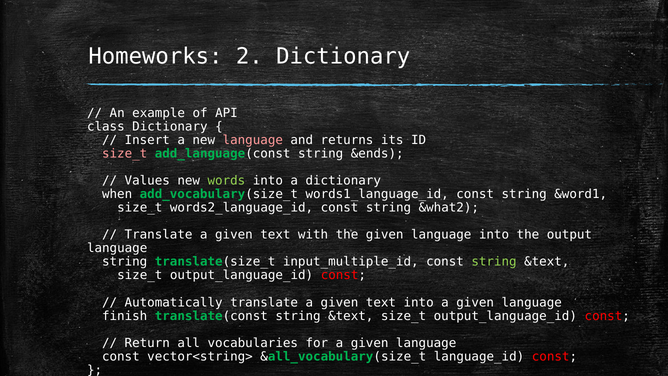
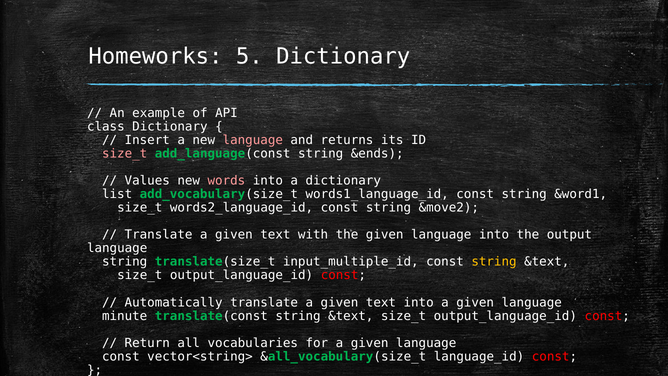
2: 2 -> 5 (249, 56)
words colour: light green -> pink (226, 180)
when: when -> list (117, 194)
&what2: &what2 -> &move2 (449, 208)
string colour: light green -> yellow (494, 262)
finish: finish -> minute (125, 316)
